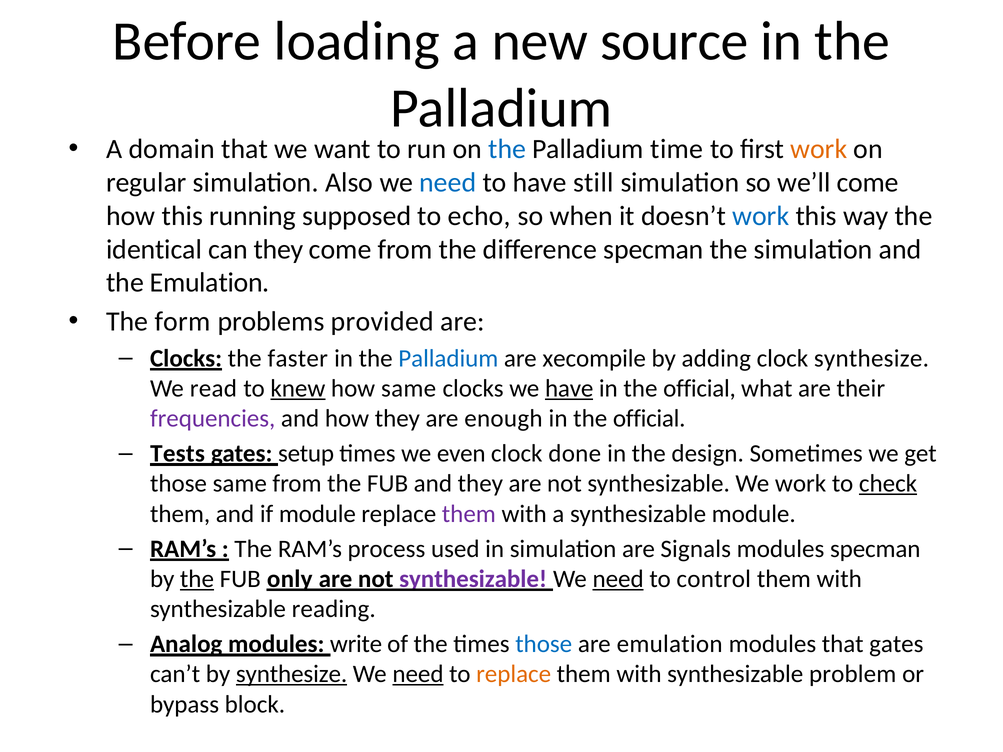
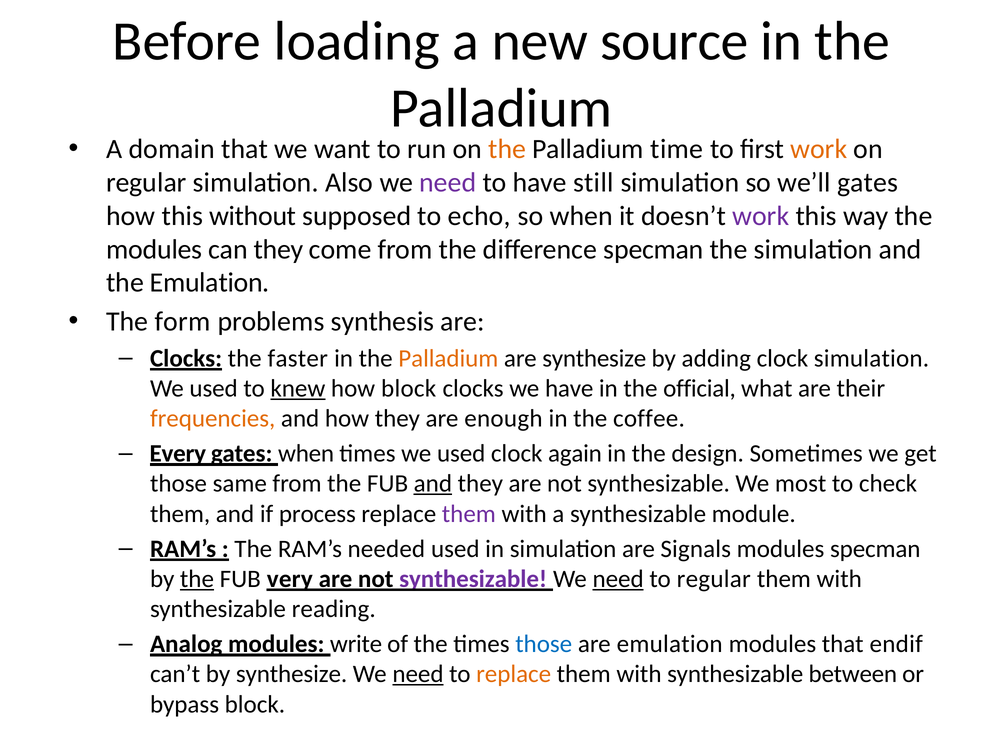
the colour: blue -> orange (507, 149)
need colour: blue -> purple (448, 183)
we’ll come: come -> gates (867, 183)
running: running -> without (253, 216)
work colour: blue -> purple (761, 216)
identical: identical -> modules (154, 249)
provided: provided -> synthesis (382, 322)
Palladium colour: blue -> orange (448, 358)
are xecompile: xecompile -> synthesize (594, 358)
clock synthesize: synthesize -> simulation (871, 358)
read: read -> used (214, 389)
how same: same -> block (409, 389)
have underline: present -> none (569, 389)
frequencies colour: purple -> orange (213, 419)
official: official -> coffee (649, 419)
Tests: Tests -> Every (178, 454)
gates setup: setup -> when (306, 454)
times we even: even -> used (461, 454)
done: done -> again (575, 454)
and underline: none -> present (433, 484)
We work: work -> most (801, 484)
check underline: present -> none (888, 484)
if module: module -> process (317, 514)
process: process -> needed (386, 549)
only: only -> very (290, 579)
to control: control -> regular (714, 579)
that gates: gates -> endif (896, 644)
synthesize underline: present -> none (292, 674)
problem: problem -> between (853, 674)
